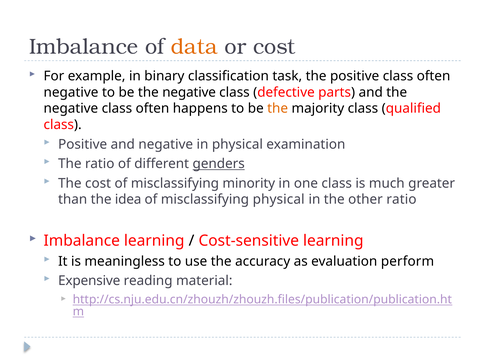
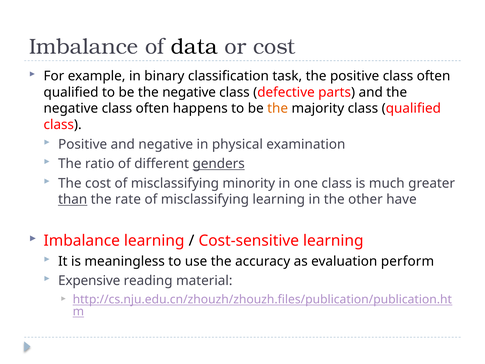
data colour: orange -> black (194, 47)
negative: negative -> qualified (71, 92)
than underline: none -> present (73, 199)
idea: idea -> rate (128, 199)
misclassifying physical: physical -> learning (279, 199)
other ratio: ratio -> have (402, 199)
